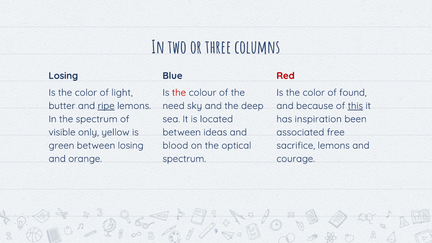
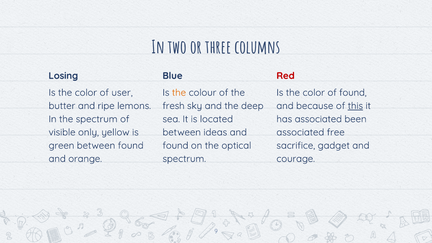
light: light -> user (122, 93)
the colour: red -> orange (179, 93)
ripe underline: present -> none (106, 106)
need: need -> fresh (174, 106)
has inspiration: inspiration -> associated (318, 119)
between losing: losing -> found (131, 146)
blood: blood -> found (175, 146)
sacrifice lemons: lemons -> gadget (334, 146)
